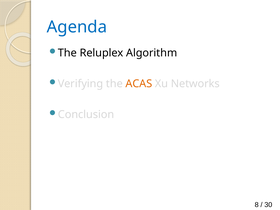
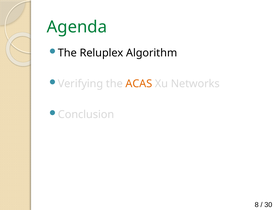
Agenda colour: blue -> green (77, 27)
